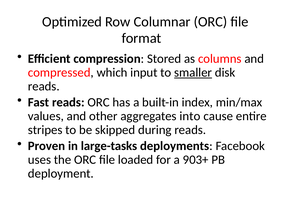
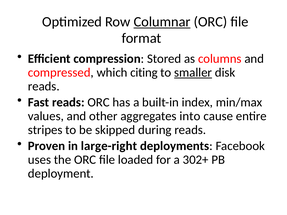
Columnar underline: none -> present (162, 22)
input: input -> citing (144, 73)
large-tasks: large-tasks -> large-right (109, 146)
903+: 903+ -> 302+ (196, 160)
